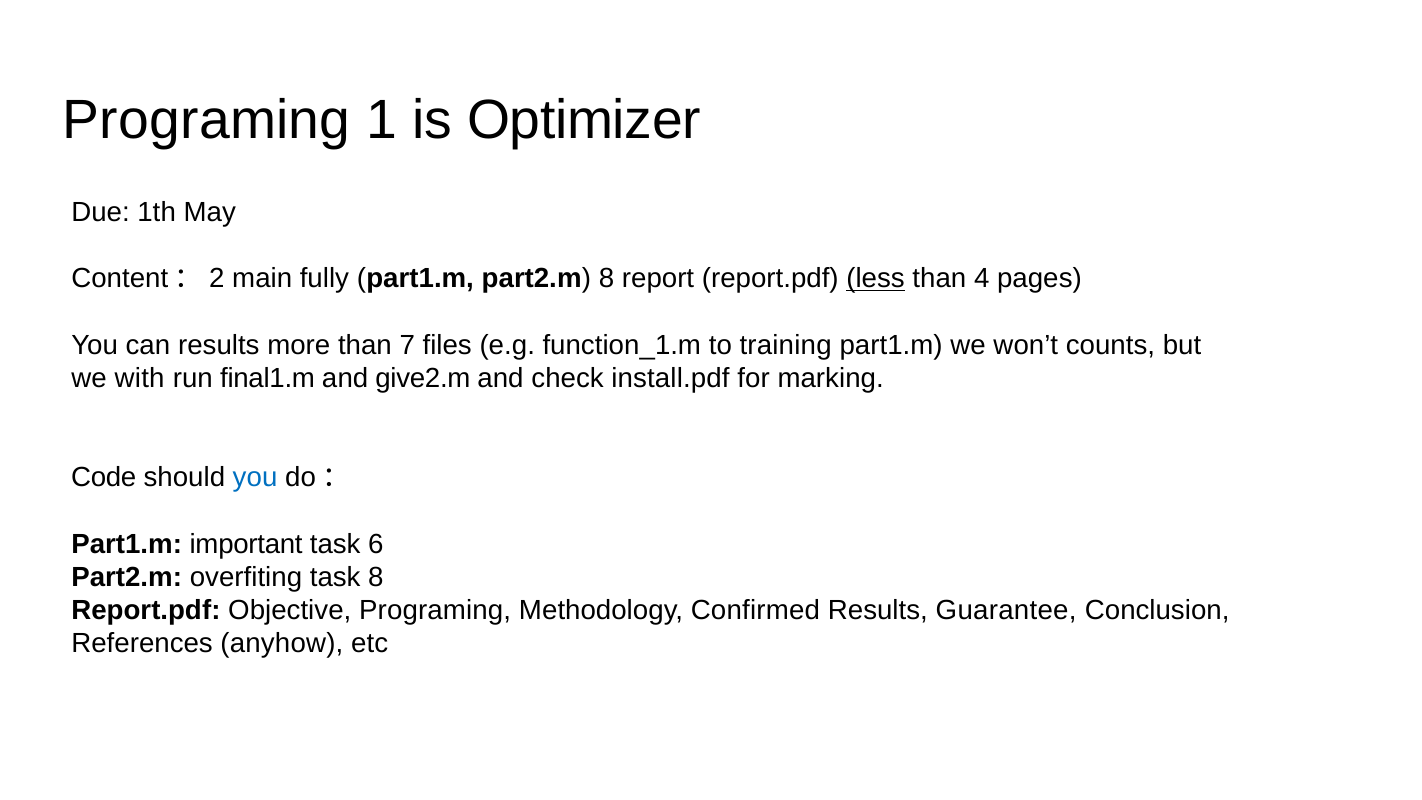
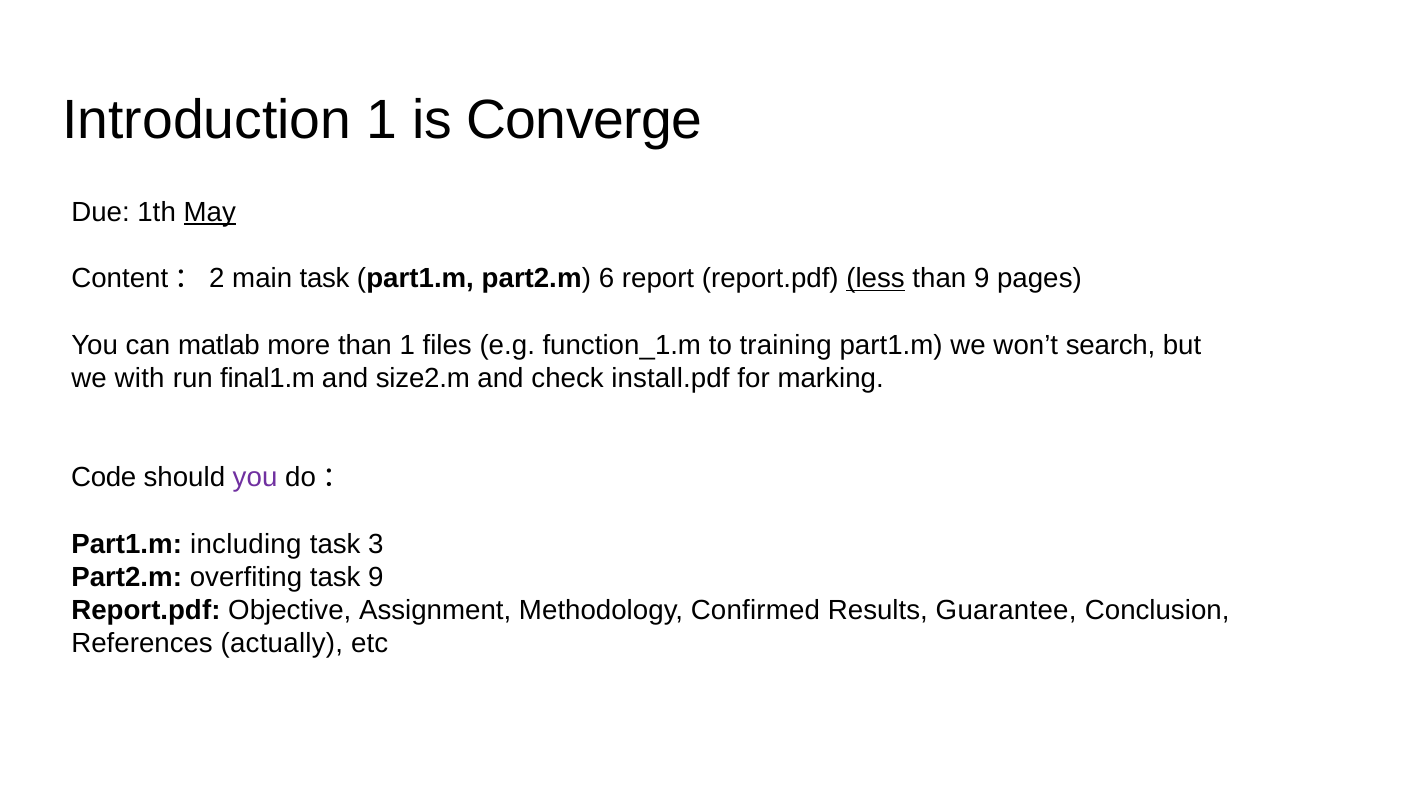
Programing: Programing -> Introduction (207, 120)
Optimizer: Optimizer -> Converge (584, 120)
May underline: none -> present (210, 212)
main fully: fully -> task (325, 279)
part2.m 8: 8 -> 6 (606, 279)
than 4: 4 -> 9 (982, 279)
can results: results -> matlab (219, 345)
than 7: 7 -> 1 (407, 345)
counts: counts -> search (1111, 345)
give2.m: give2.m -> size2.m (423, 378)
you colour: blue -> purple (255, 478)
important: important -> including (246, 544)
6: 6 -> 3 (376, 544)
task 8: 8 -> 9 (376, 577)
Objective Programing: Programing -> Assignment (435, 611)
anyhow: anyhow -> actually (282, 644)
